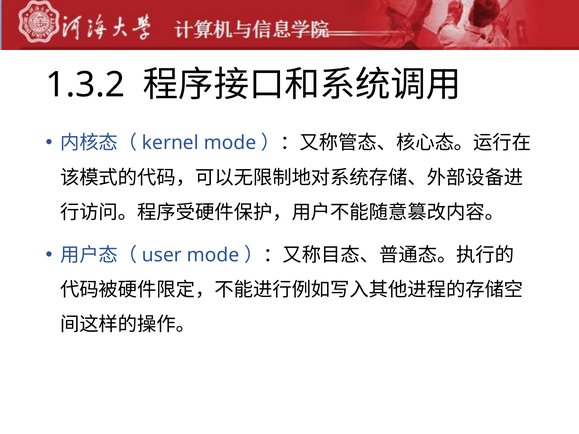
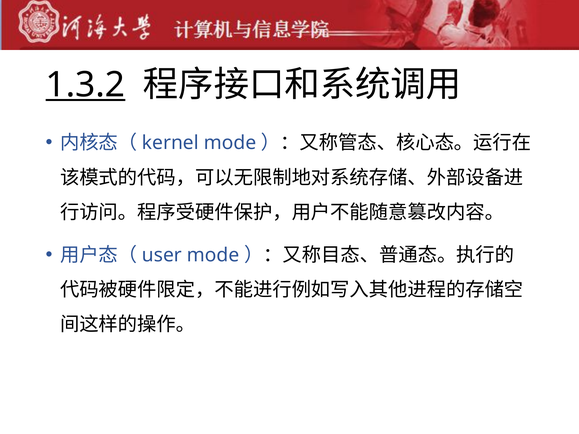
1.3.2 underline: none -> present (85, 85)
